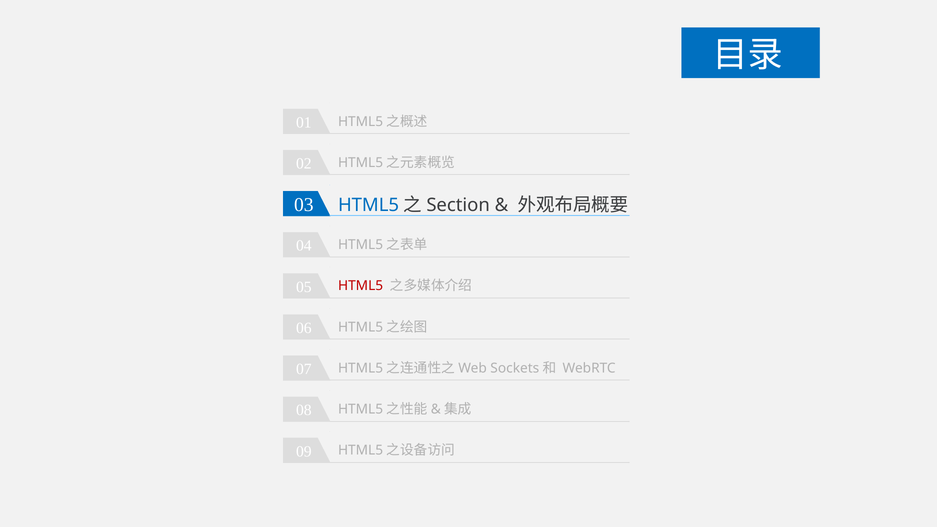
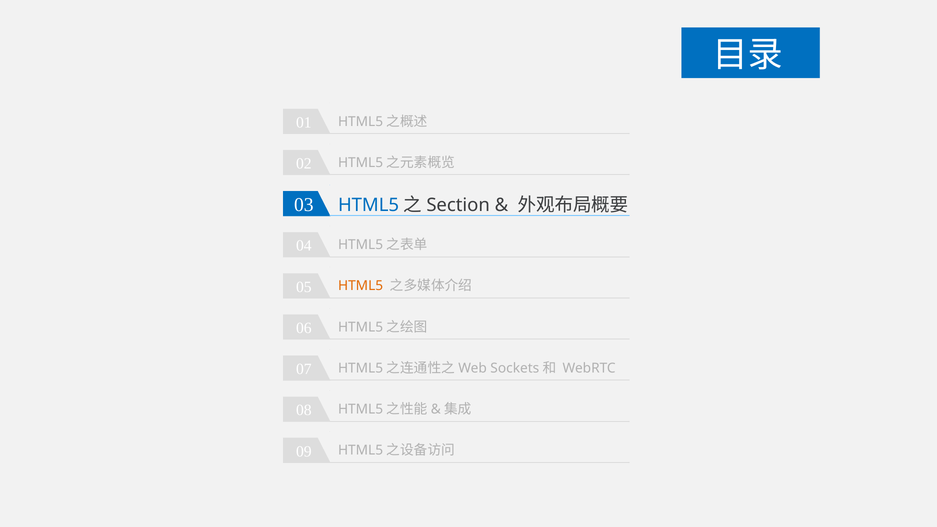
HTML5 colour: red -> orange (361, 286)
